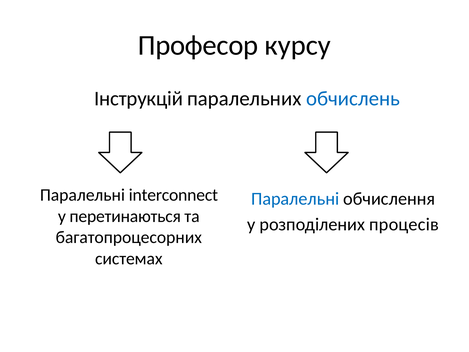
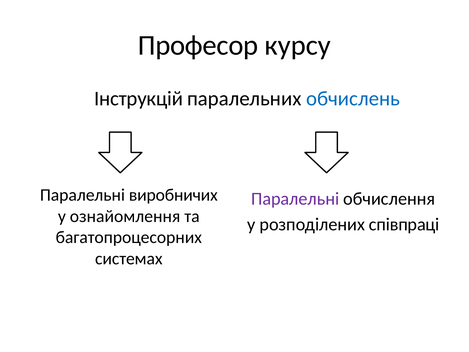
interconnect: interconnect -> виробничих (173, 195)
Паралельні colour: blue -> purple (295, 199)
перетинаються: перетинаються -> ознайомлення (125, 216)
процесів: процесів -> співпраці (404, 224)
